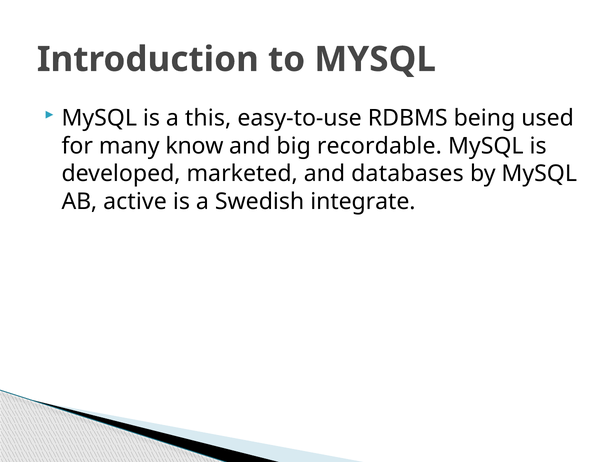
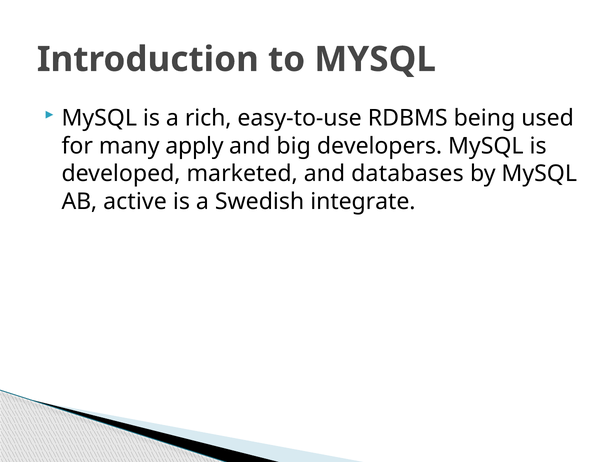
this: this -> rich (208, 118)
know: know -> apply (194, 146)
recordable: recordable -> developers (379, 146)
